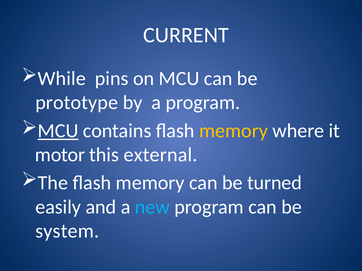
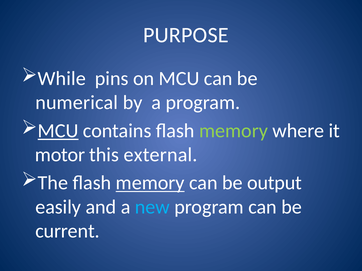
CURRENT: CURRENT -> PURPOSE (186, 35)
prototype: prototype -> numerical (77, 103)
memory colour: yellow -> light green (233, 131)
memory underline: none -> present (150, 183)
turned: turned -> output (275, 183)
system: system -> current (67, 231)
